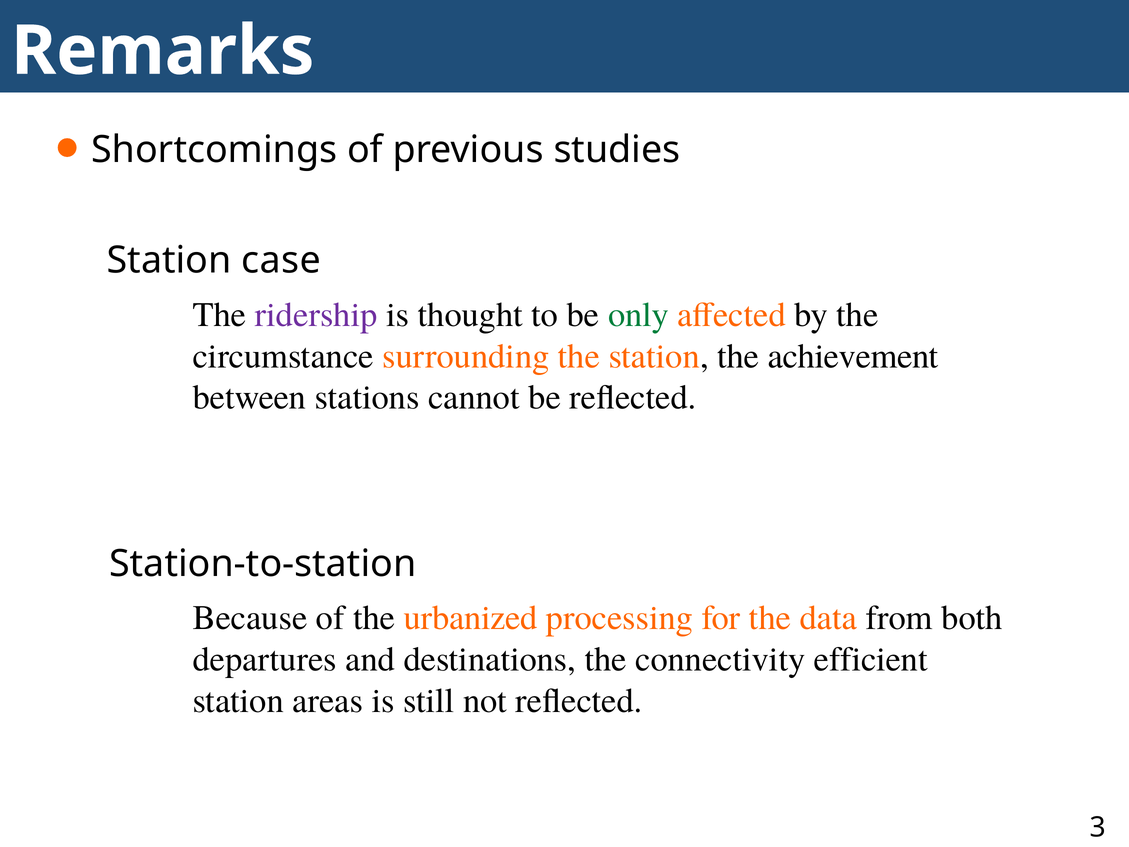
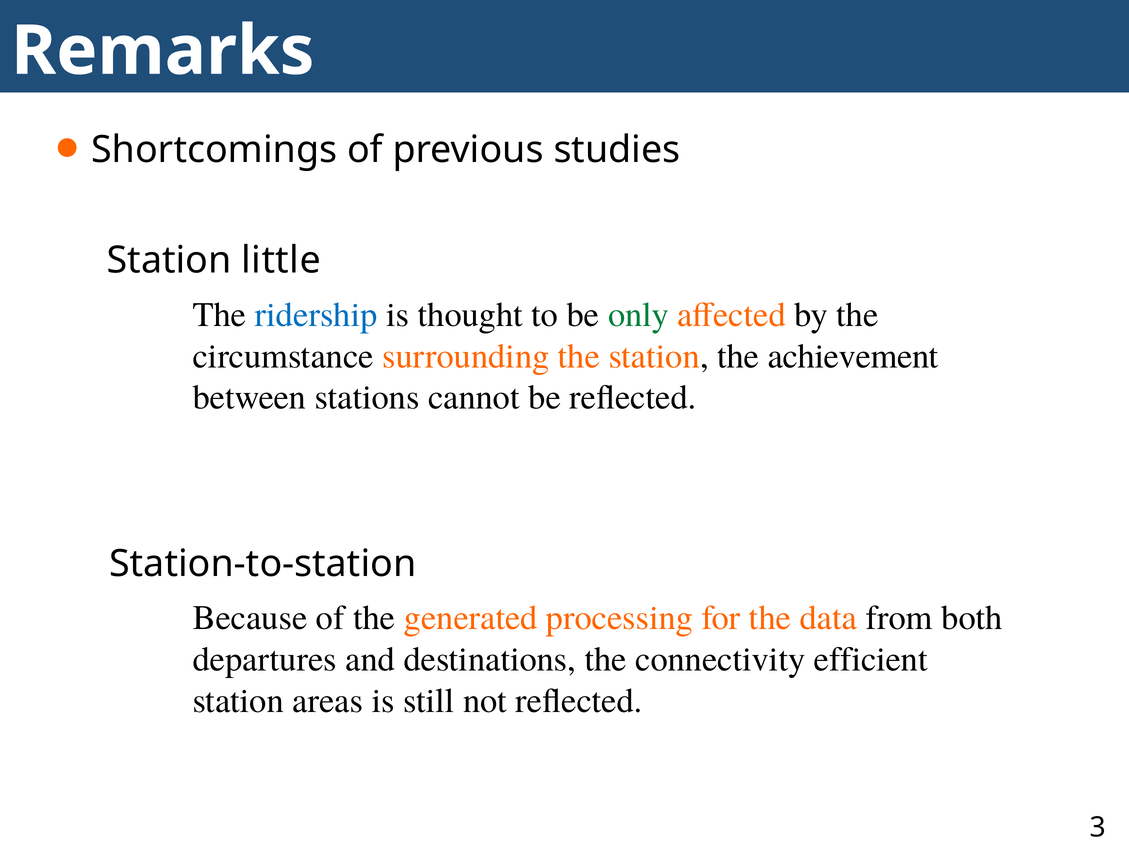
case: case -> little (281, 260)
ridership colour: purple -> blue (316, 315)
urbanized: urbanized -> generated (471, 618)
